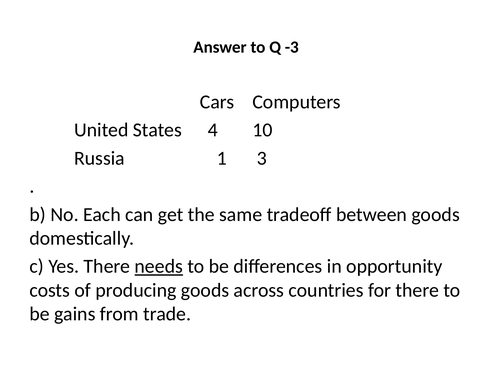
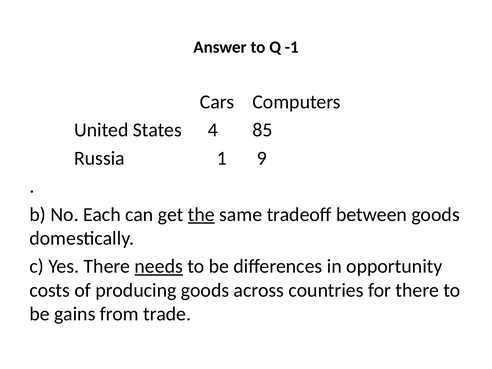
-3: -3 -> -1 (292, 47)
10: 10 -> 85 (262, 130)
3: 3 -> 9 (262, 158)
the underline: none -> present (201, 214)
